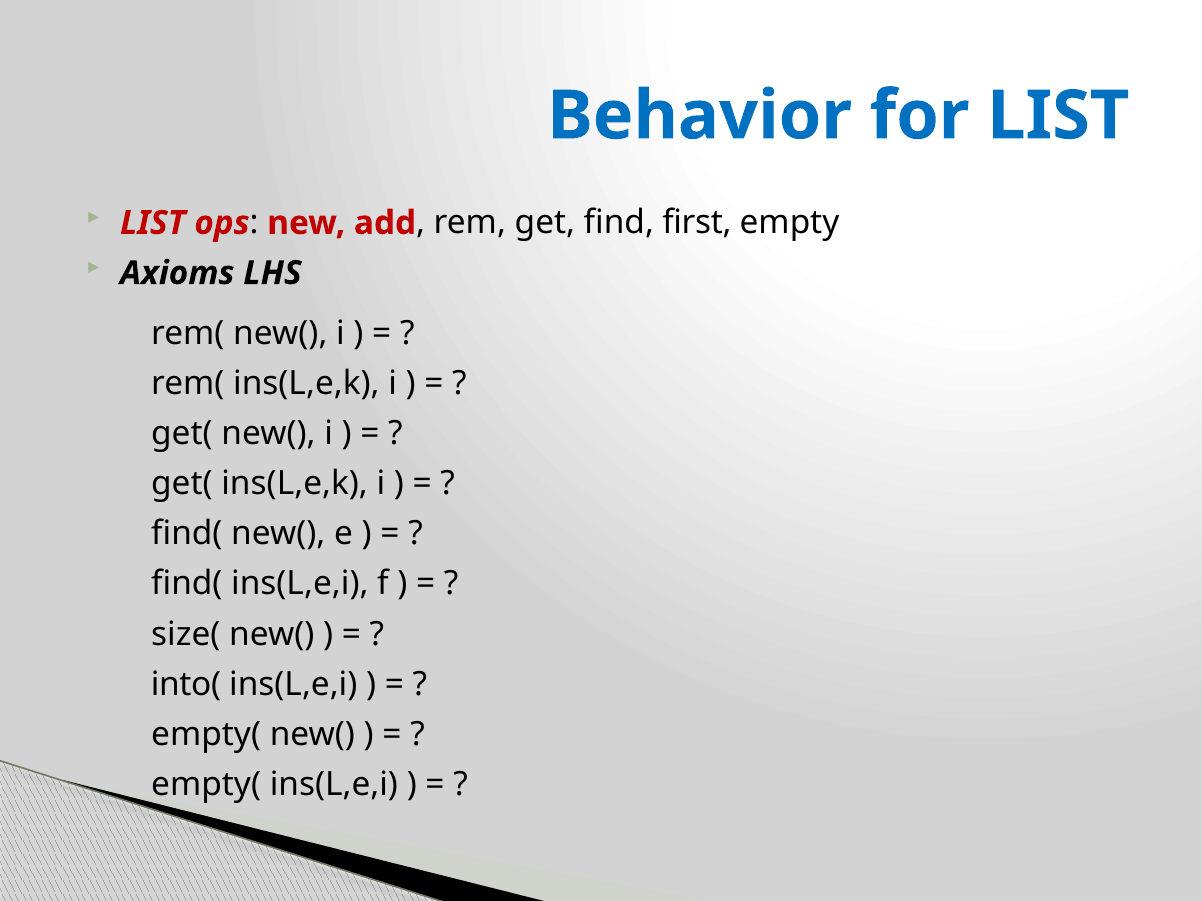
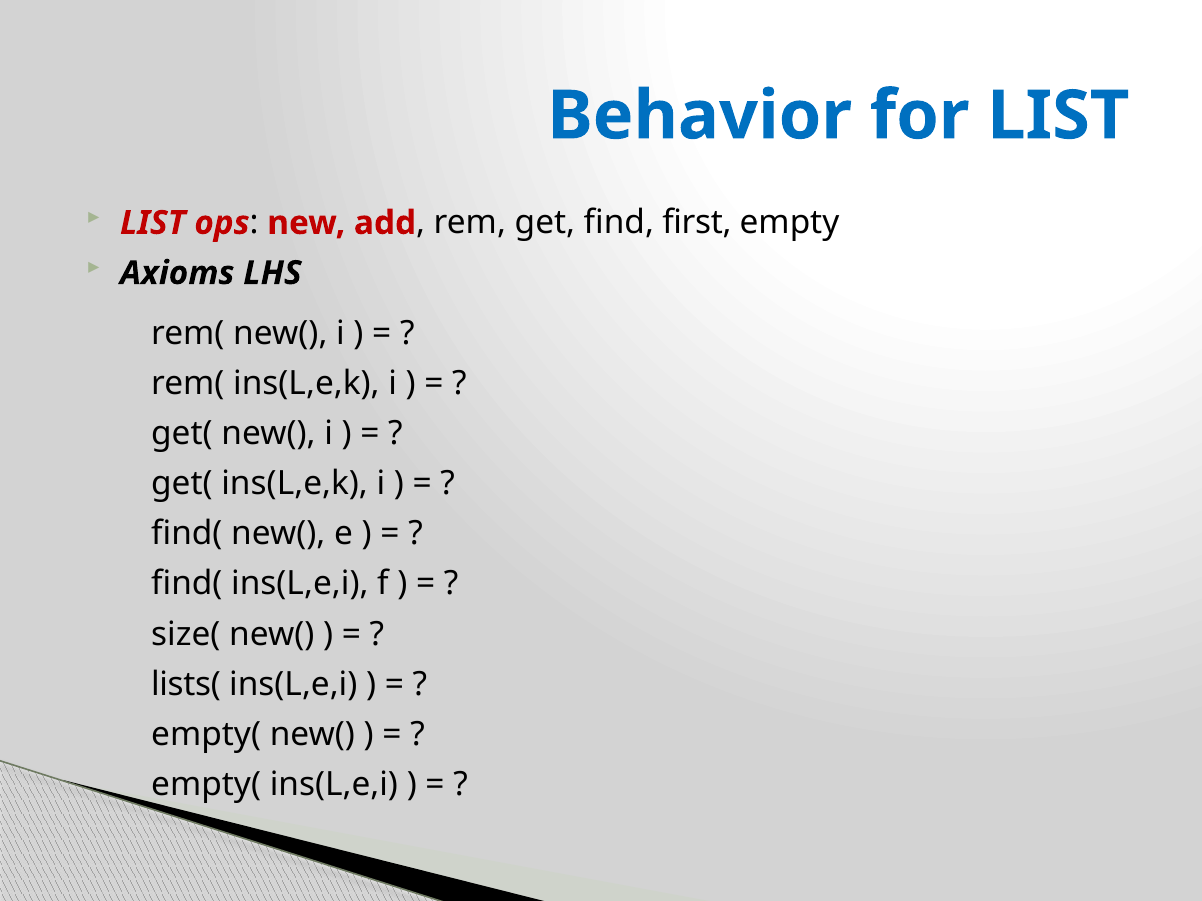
into(: into( -> lists( (186, 685)
